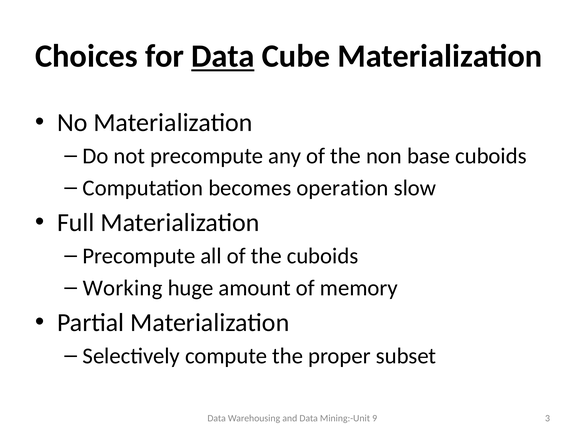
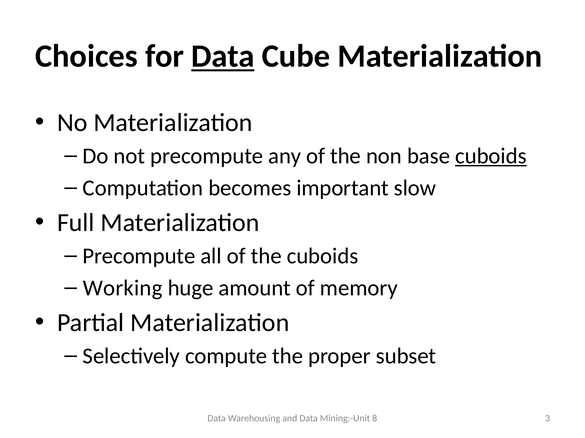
cuboids underline: none -> present (491, 156)
operation: operation -> important (343, 188)
9: 9 -> 8 (375, 419)
